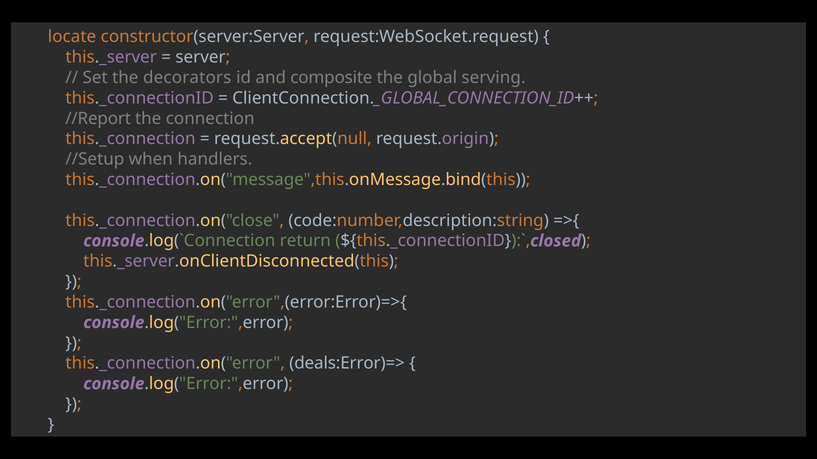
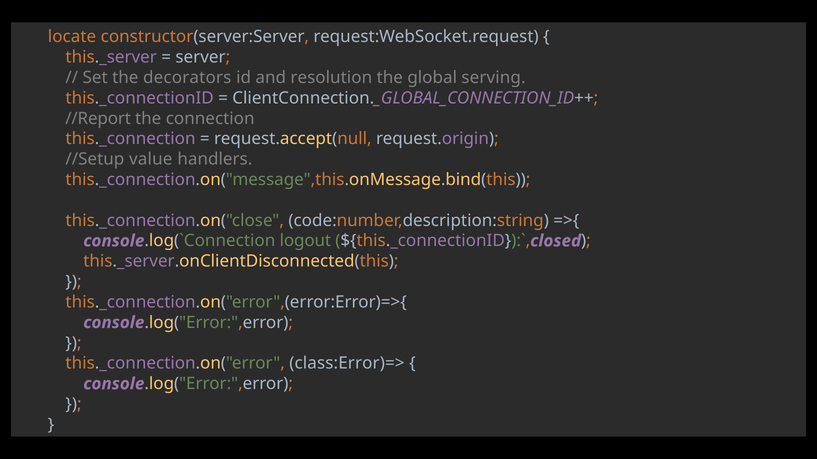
composite: composite -> resolution (331, 78)
when: when -> value (151, 159)
return: return -> logout (305, 241)
deals:Error)=>: deals:Error)=> -> class:Error)=> (347, 364)
